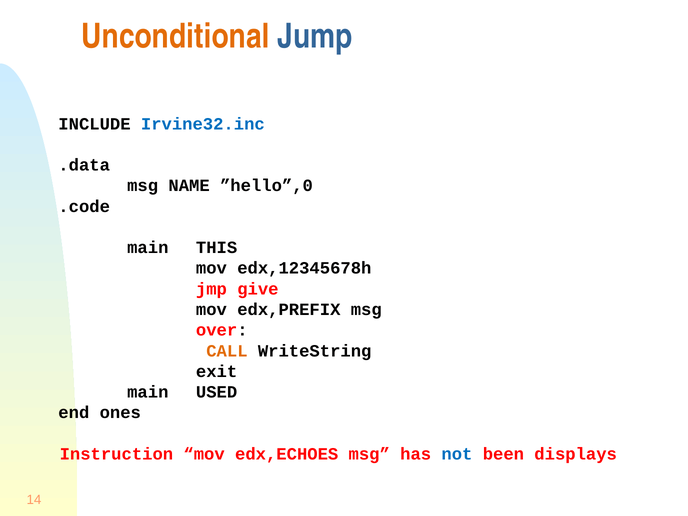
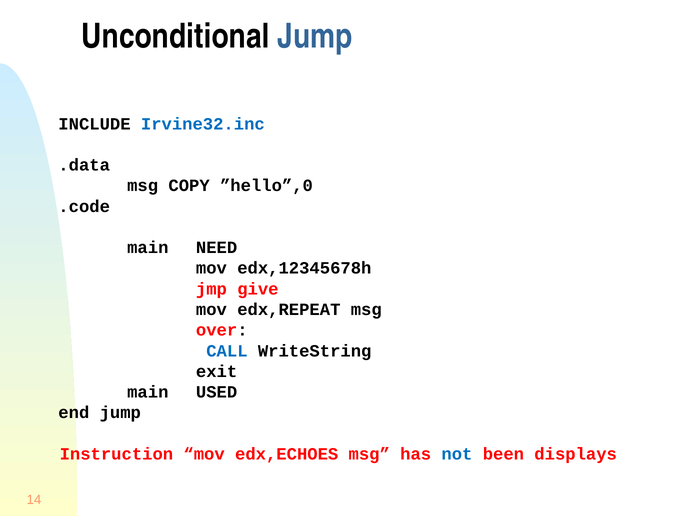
Unconditional colour: orange -> black (176, 37)
NAME: NAME -> COPY (189, 186)
THIS: THIS -> NEED (217, 248)
edx,PREFIX: edx,PREFIX -> edx,REPEAT (289, 310)
CALL colour: orange -> blue (227, 351)
end ones: ones -> jump (120, 413)
